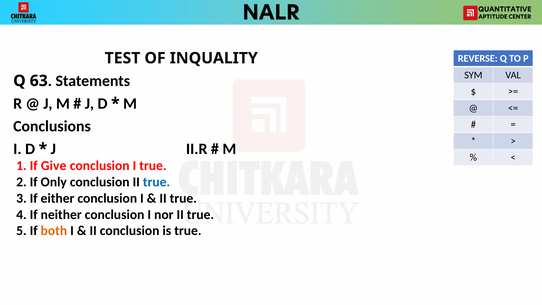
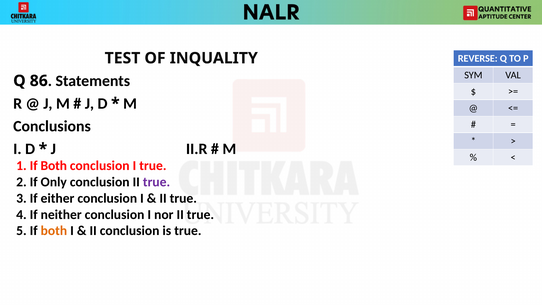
63: 63 -> 86 (39, 81)
1 If Give: Give -> Both (54, 166)
true colour: blue -> purple (157, 182)
